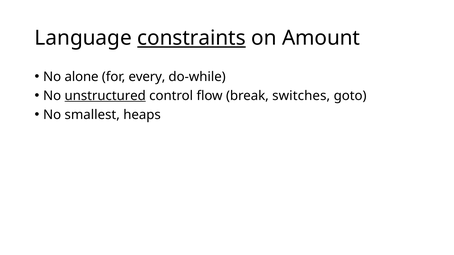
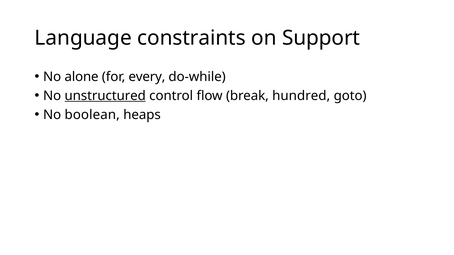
constraints underline: present -> none (192, 38)
Amount: Amount -> Support (321, 38)
switches: switches -> hundred (301, 96)
smallest: smallest -> boolean (92, 115)
